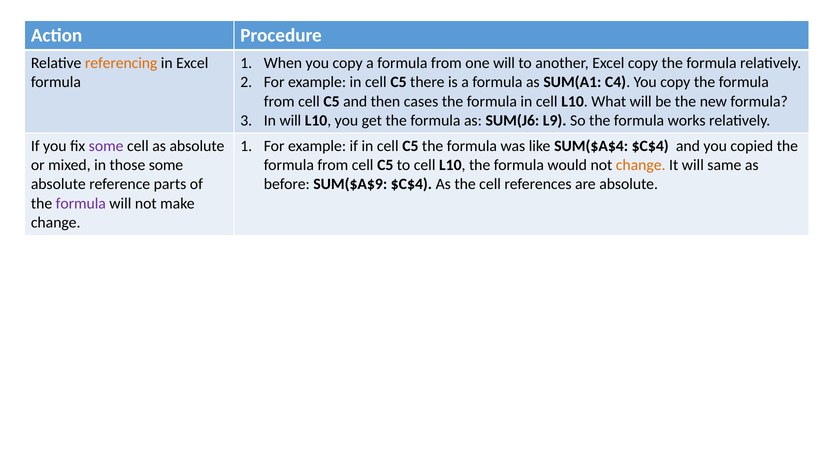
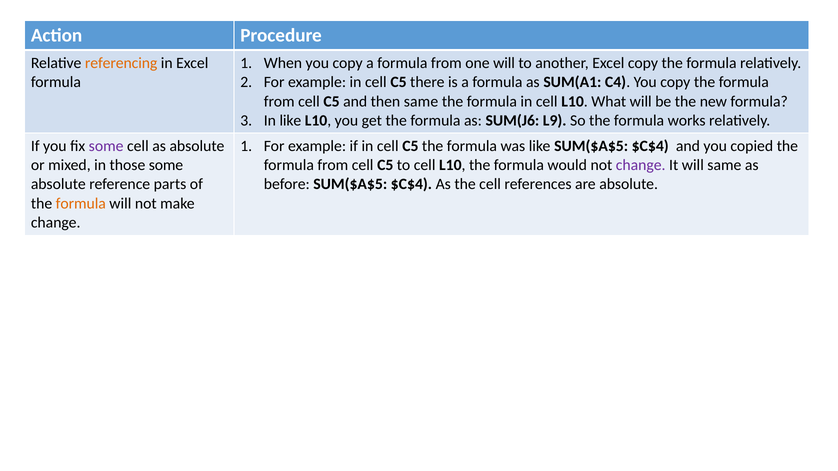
then cases: cases -> same (421, 101)
In will: will -> like (290, 121)
like SUM($A$4: SUM($A$4 -> SUM($A$5 (591, 146)
change colour: orange -> purple (641, 165)
before SUM($A$9: SUM($A$9 -> SUM($A$5 (350, 184)
formula colour: purple -> orange (81, 204)
